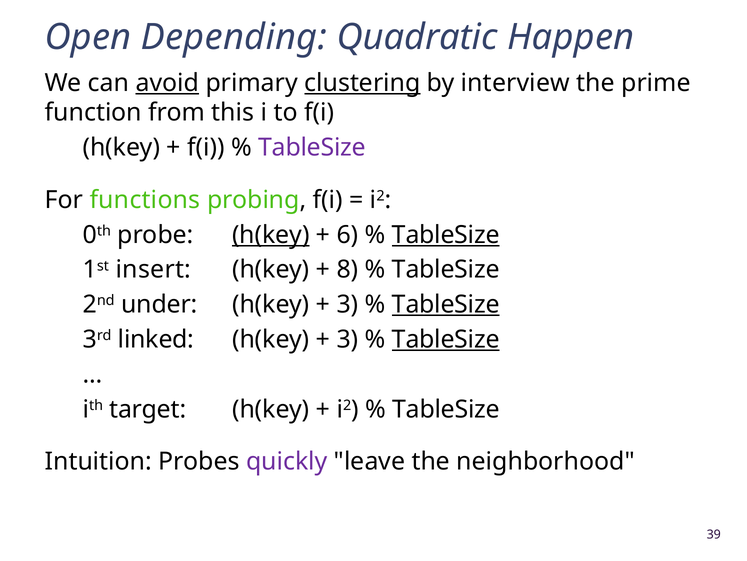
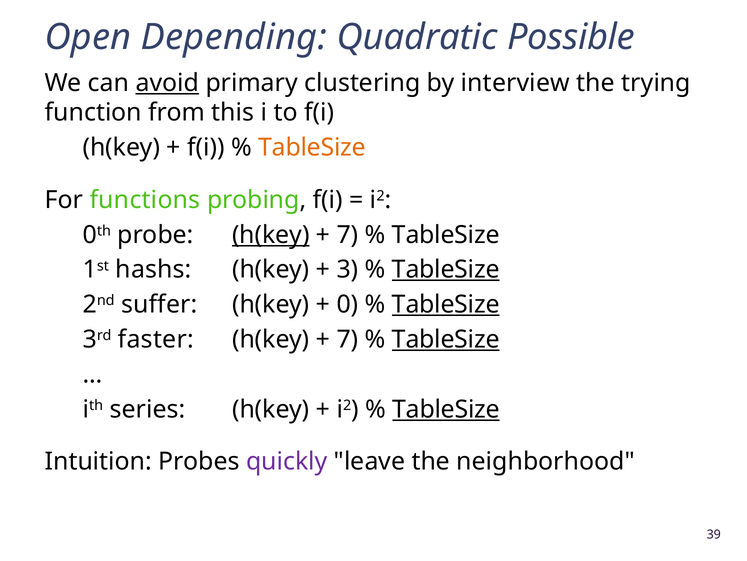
Happen: Happen -> Possible (571, 37)
clustering underline: present -> none (362, 83)
prime: prime -> trying (656, 83)
TableSize colour: purple -> orange (312, 147)
6: 6 -> 7 (347, 235)
TableSize underline: present -> none (446, 235)
insert: insert -> hashs (153, 269)
8: 8 -> 3 (347, 269)
TableSize underline: none -> present (446, 269)
under: under -> suffer (159, 304)
3: 3 -> 0 (347, 304)
linked: linked -> faster (156, 339)
3: 3 -> 7 (347, 339)
target: target -> series (148, 409)
TableSize underline: none -> present (446, 409)
